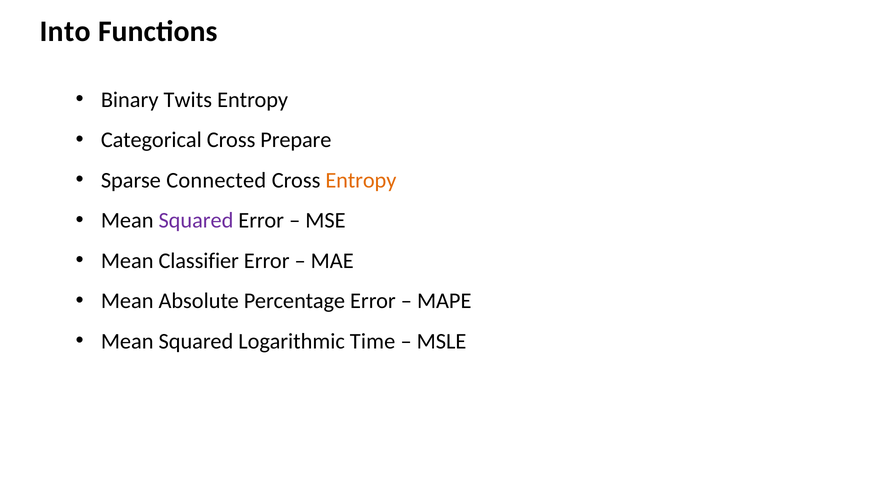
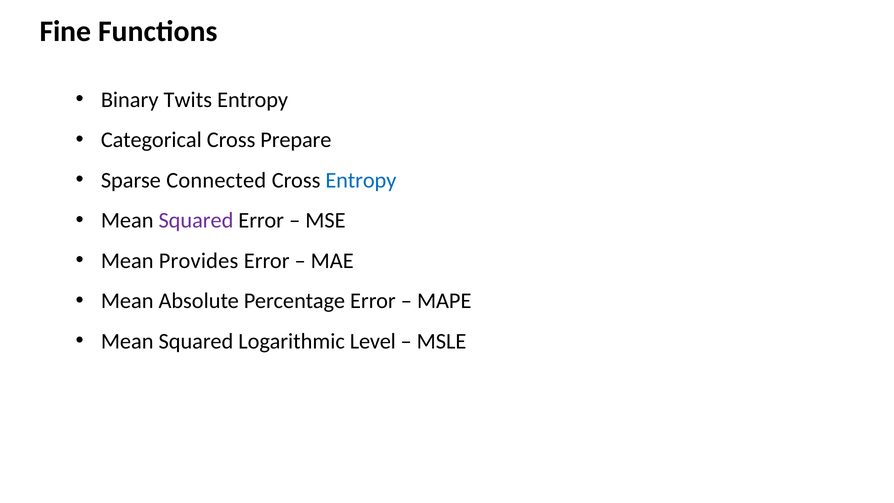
Into: Into -> Fine (65, 31)
Entropy colour: orange -> blue (361, 180)
Classifier: Classifier -> Provides (199, 261)
Time: Time -> Level (373, 341)
